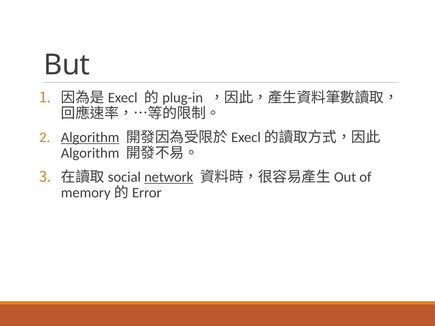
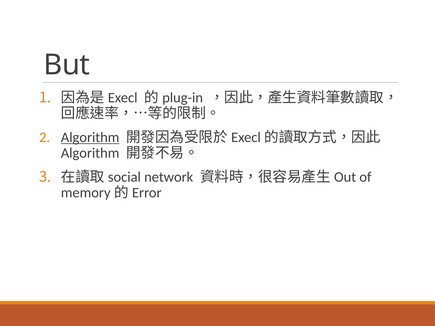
network underline: present -> none (169, 177)
